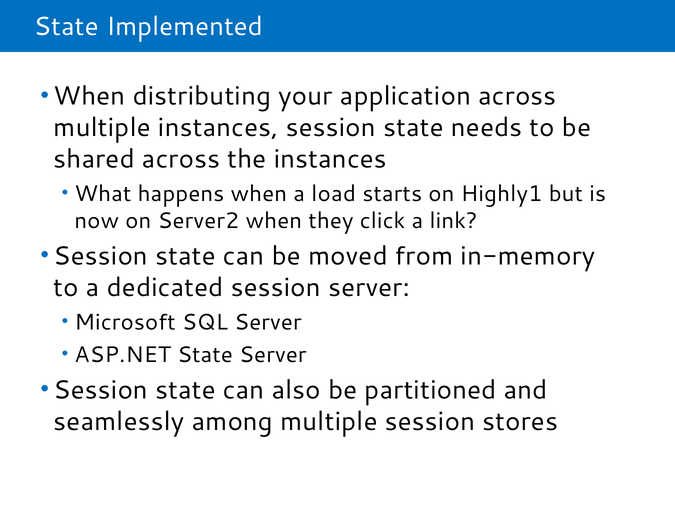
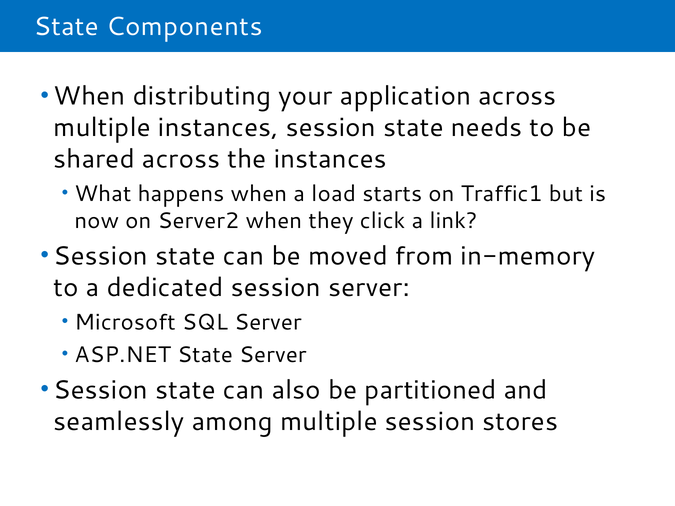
Implemented: Implemented -> Components (184, 27)
Highly1: Highly1 -> Traffic1 (502, 194)
